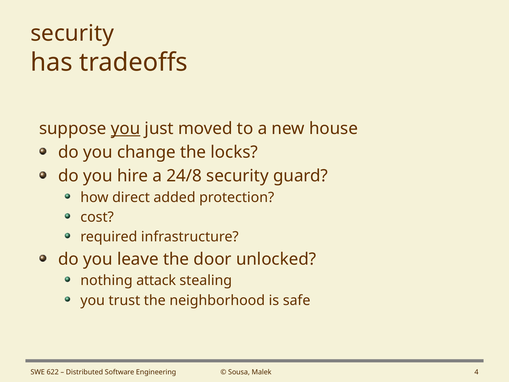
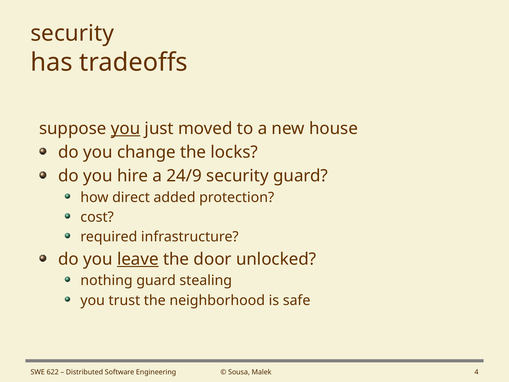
24/8: 24/8 -> 24/9 (184, 176)
leave underline: none -> present (138, 259)
nothing attack: attack -> guard (156, 280)
